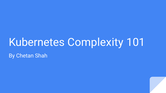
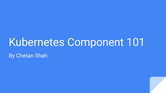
Complexity: Complexity -> Component (96, 42)
